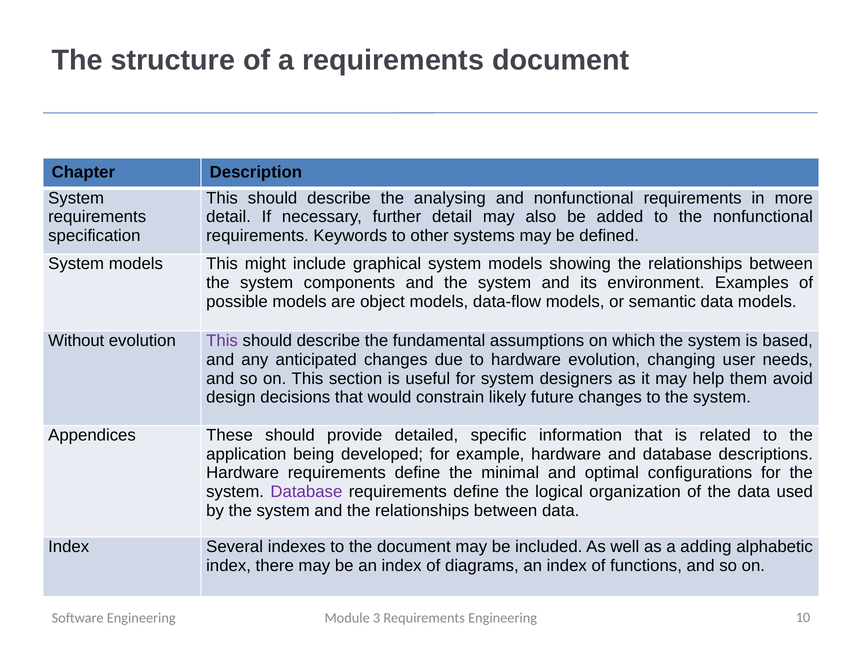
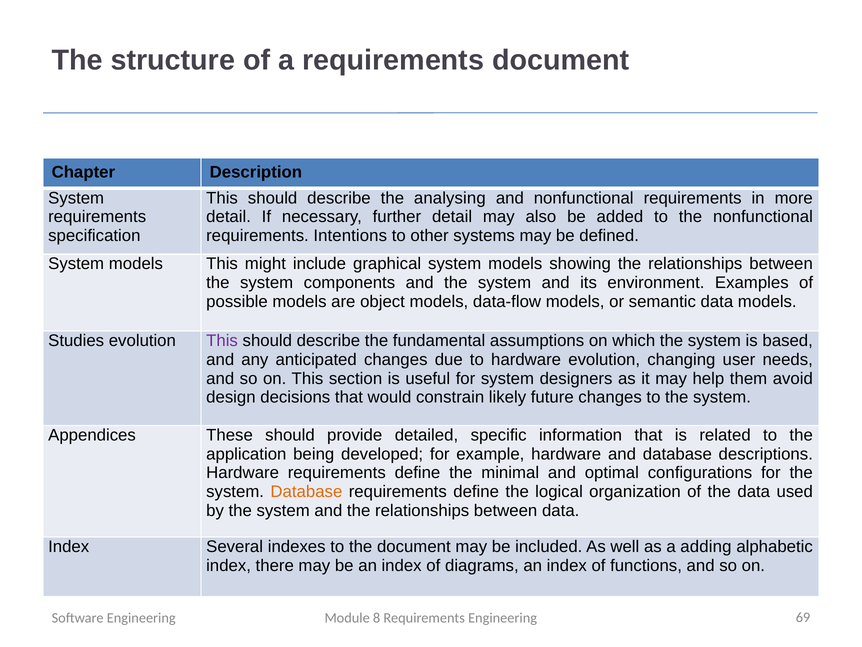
Keywords: Keywords -> Intentions (350, 236)
Without: Without -> Studies (76, 341)
Database colour: purple -> orange (306, 491)
3: 3 -> 8 (377, 617)
10: 10 -> 69 (803, 617)
